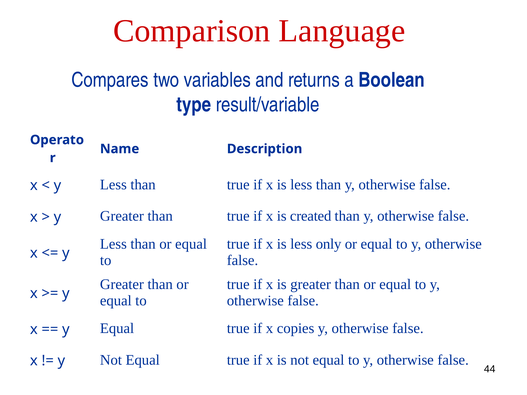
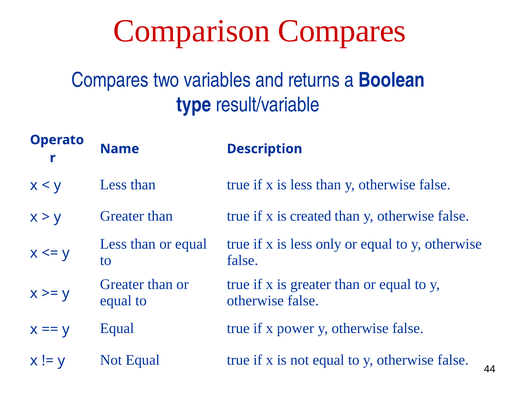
Comparison Language: Language -> Compares (342, 31)
copies: copies -> power (295, 329)
